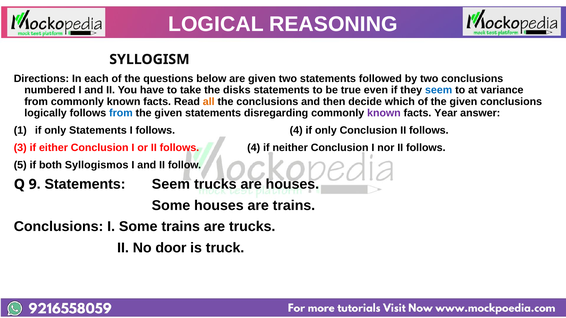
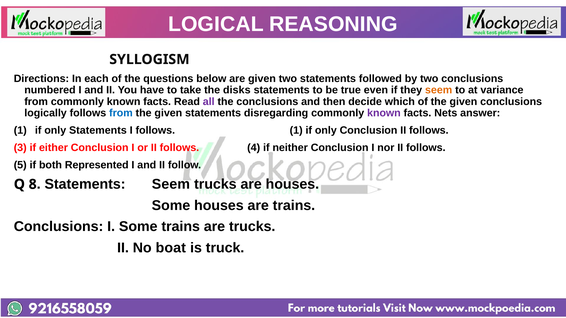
seem colour: blue -> orange (439, 90)
all colour: orange -> purple (209, 102)
Year: Year -> Nets (446, 113)
I follows 4: 4 -> 1 (296, 130)
Syllogismos: Syllogismos -> Represented (97, 165)
9: 9 -> 8 (33, 184)
door: door -> boat (171, 248)
